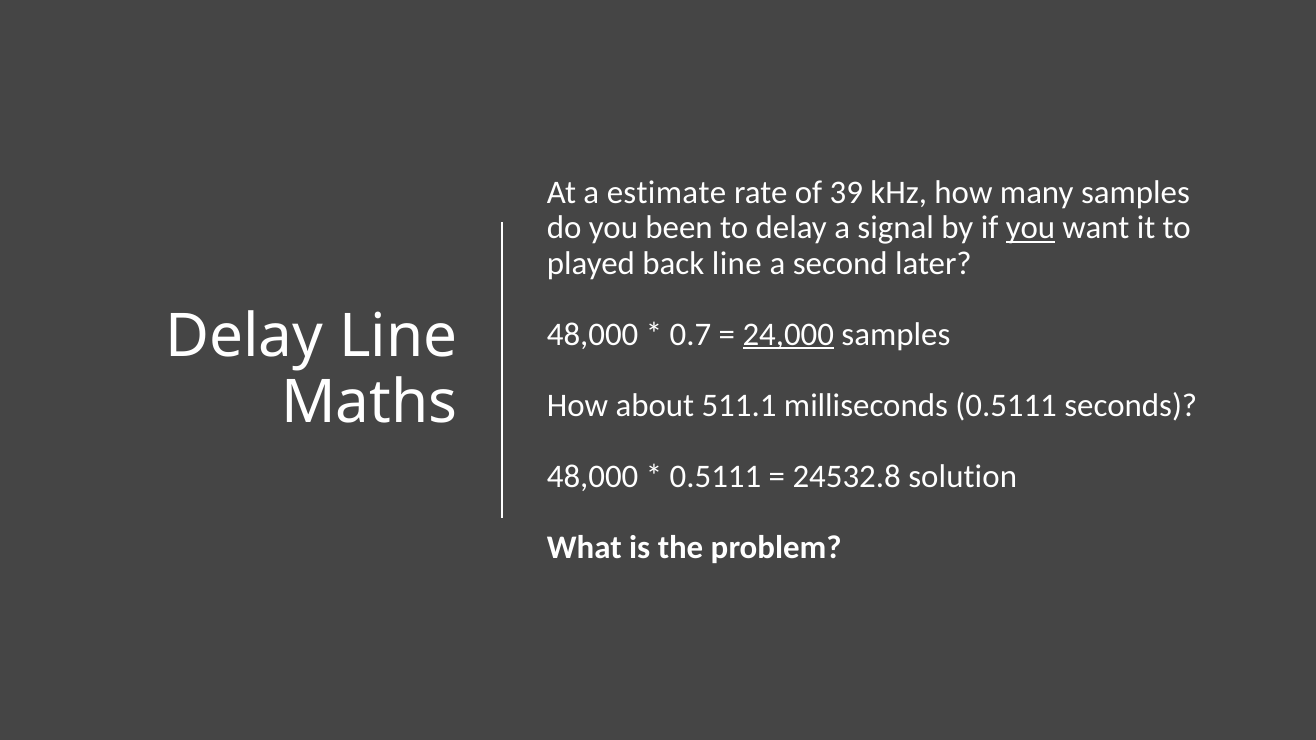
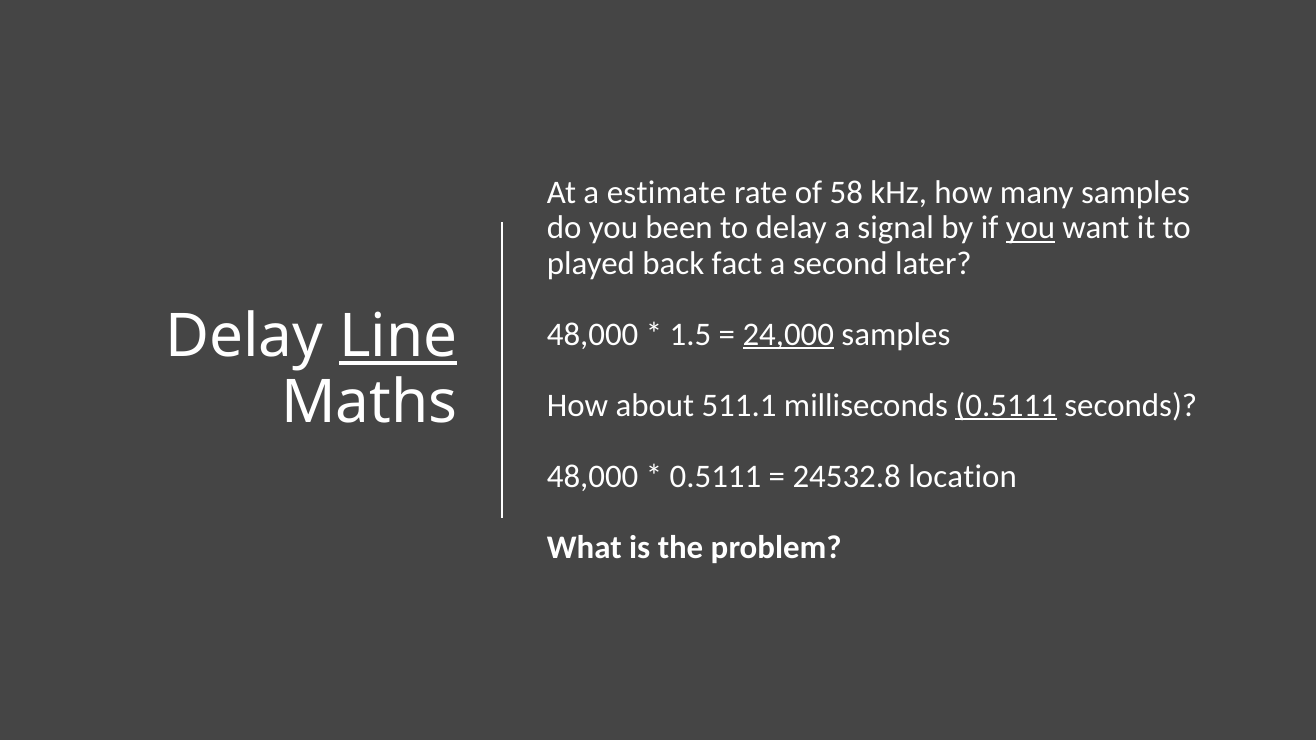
39: 39 -> 58 (846, 192)
back line: line -> fact (737, 263)
Line underline: none -> present (398, 337)
0.7: 0.7 -> 1.5 (690, 334)
0.5111 underline: none -> present (1006, 405)
solution: solution -> location (963, 476)
